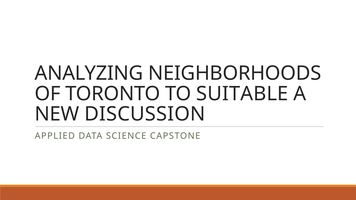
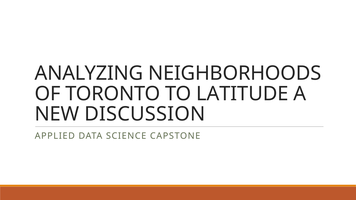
SUITABLE: SUITABLE -> LATITUDE (242, 94)
